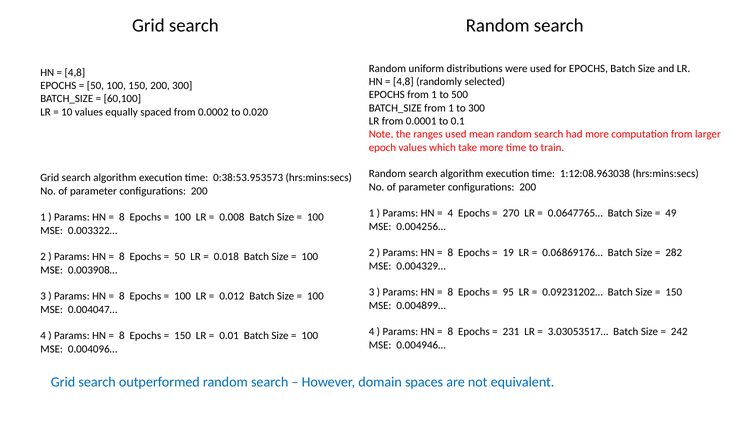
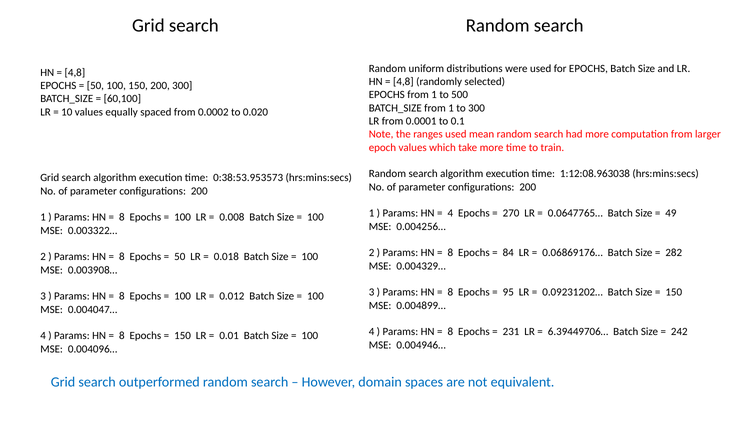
19: 19 -> 84 (508, 253)
3.03053517…: 3.03053517… -> 6.39449706… (578, 332)
